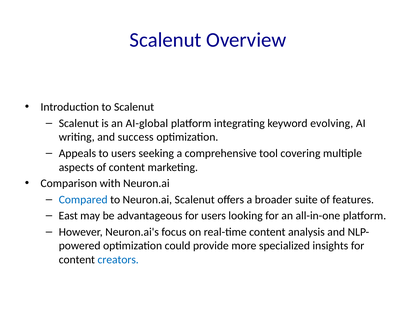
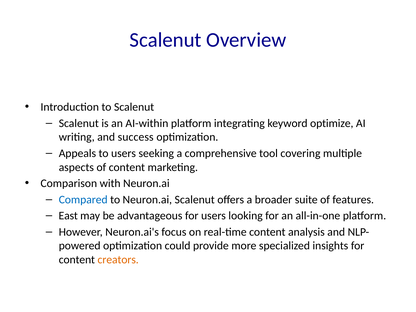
AI-global: AI-global -> AI-within (147, 123)
evolving: evolving -> optimize (332, 123)
creators colour: blue -> orange (118, 260)
